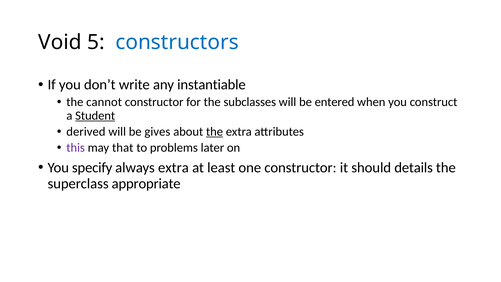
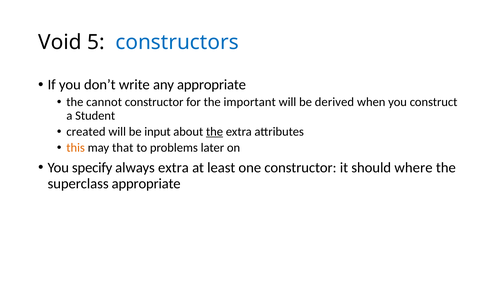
any instantiable: instantiable -> appropriate (211, 85)
subclasses: subclasses -> important (250, 102)
entered: entered -> derived (334, 102)
Student underline: present -> none (95, 115)
derived: derived -> created (86, 132)
gives: gives -> input (158, 132)
this colour: purple -> orange (76, 148)
details: details -> where (413, 168)
